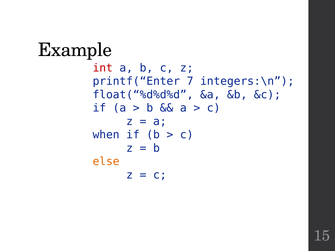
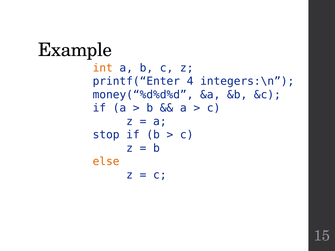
int colour: red -> orange (103, 68)
7: 7 -> 4 (190, 81)
float(“%d%d%d: float(“%d%d%d -> money(“%d%d%d (143, 95)
when: when -> stop (106, 135)
